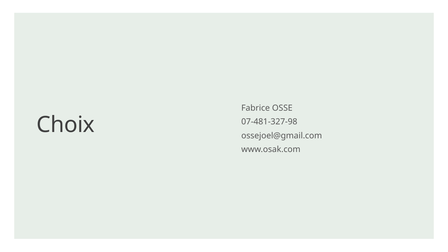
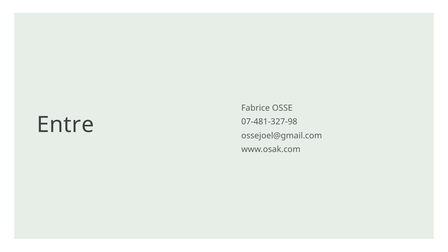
Choix: Choix -> Entre (65, 125)
